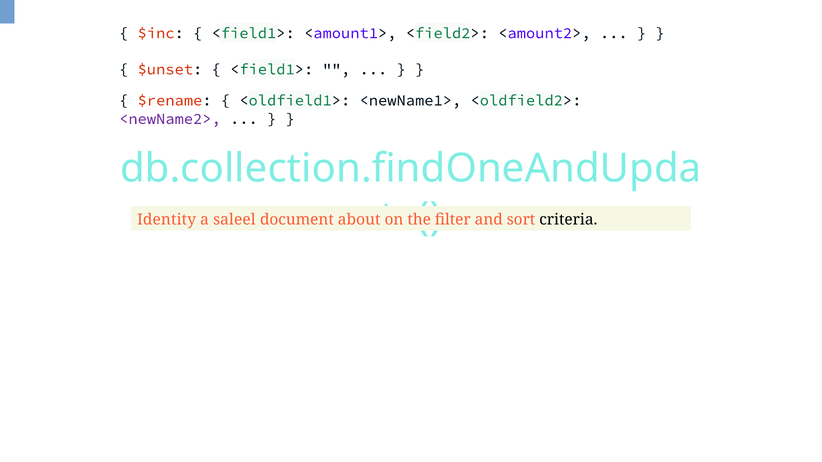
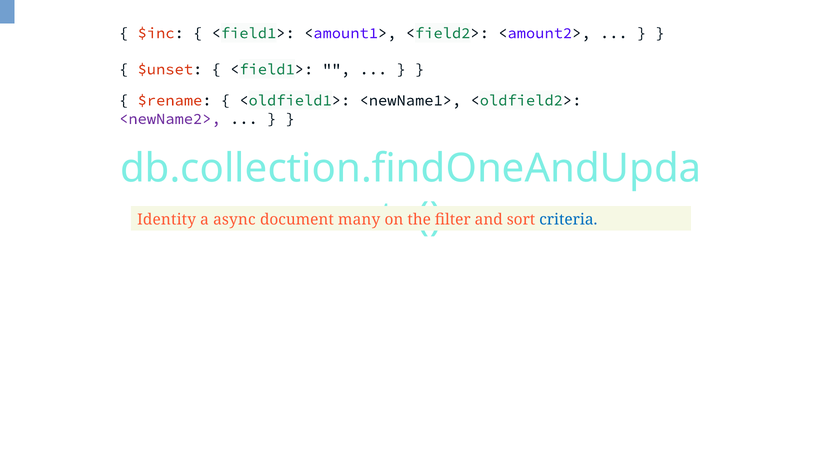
saleel: saleel -> async (234, 220)
about: about -> many (359, 220)
criteria colour: black -> blue (568, 220)
